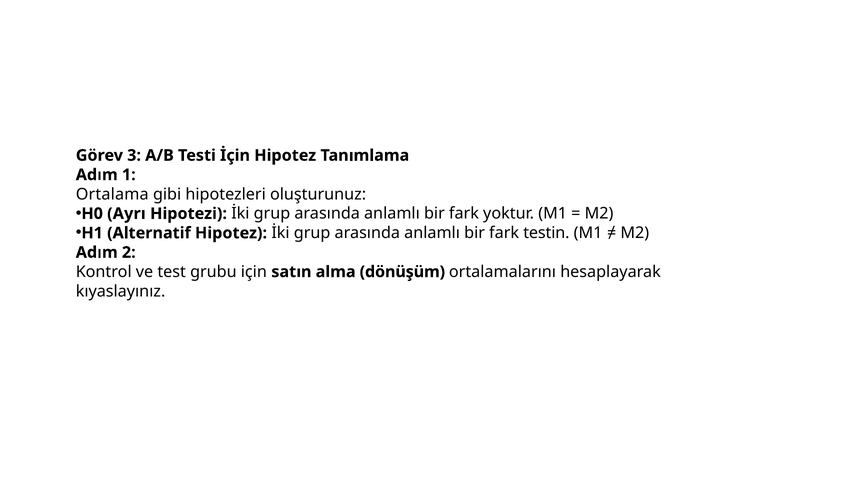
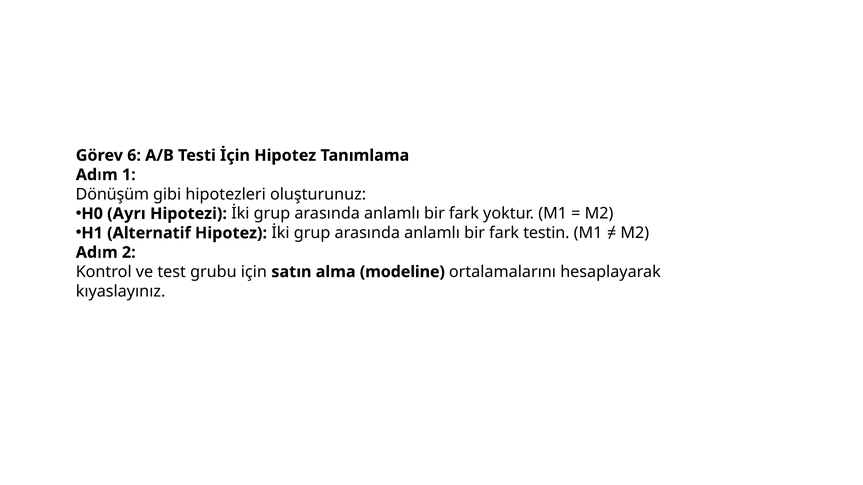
3: 3 -> 6 (134, 156)
Ortalama: Ortalama -> Dönüşüm (112, 194)
dönüşüm: dönüşüm -> modeline (402, 272)
